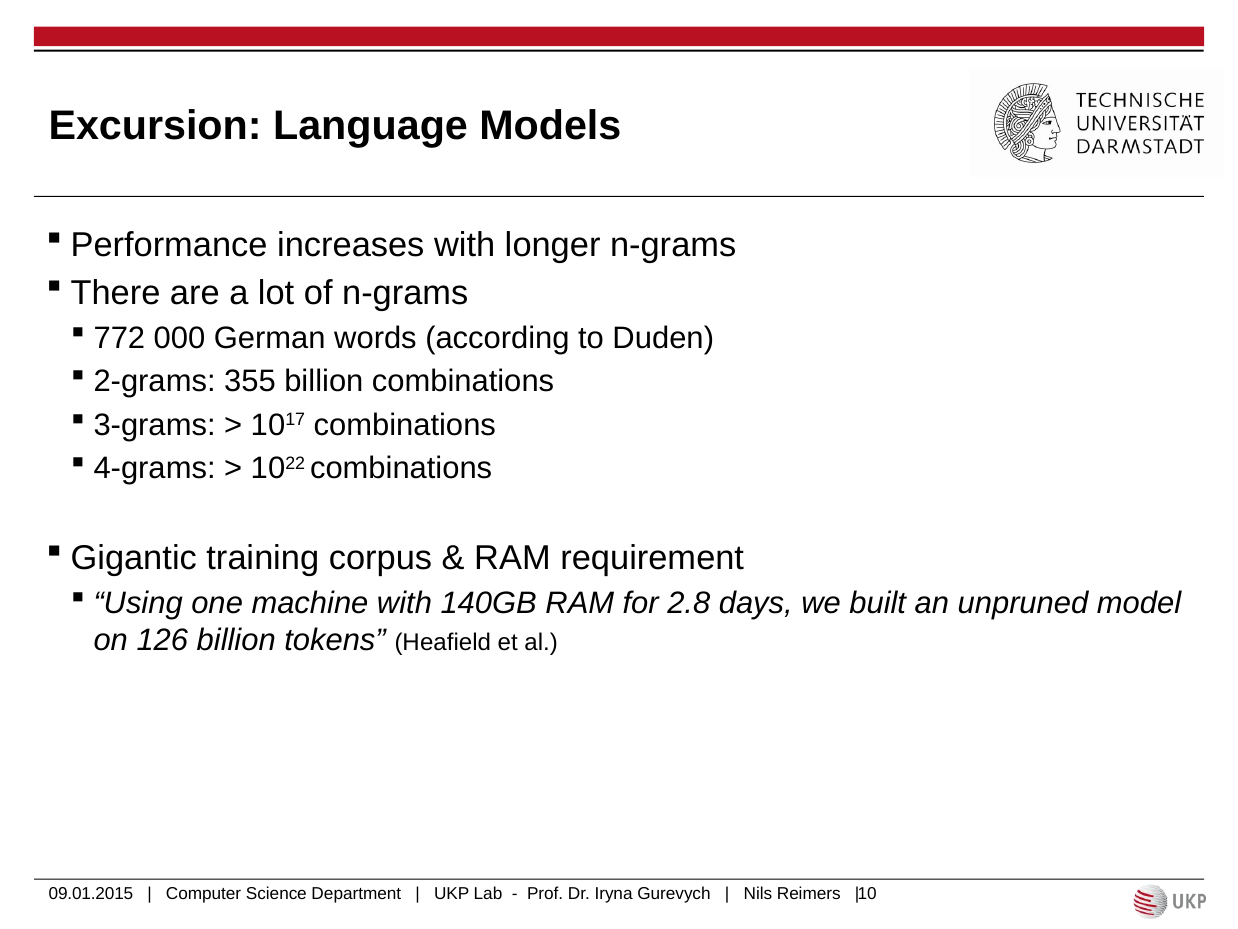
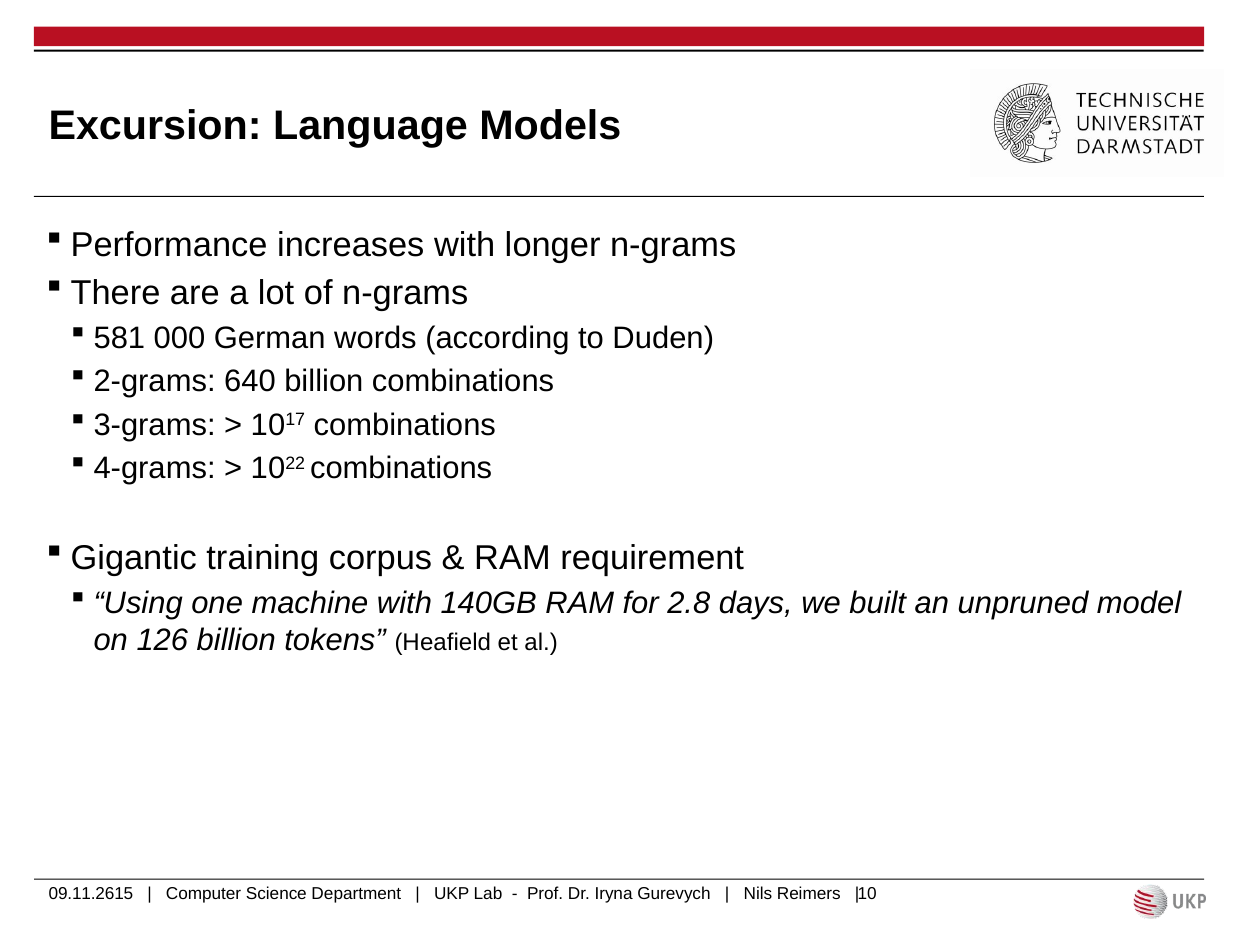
772: 772 -> 581 (119, 338)
355: 355 -> 640 (250, 381)
09.01.2015: 09.01.2015 -> 09.11.2615 (91, 893)
